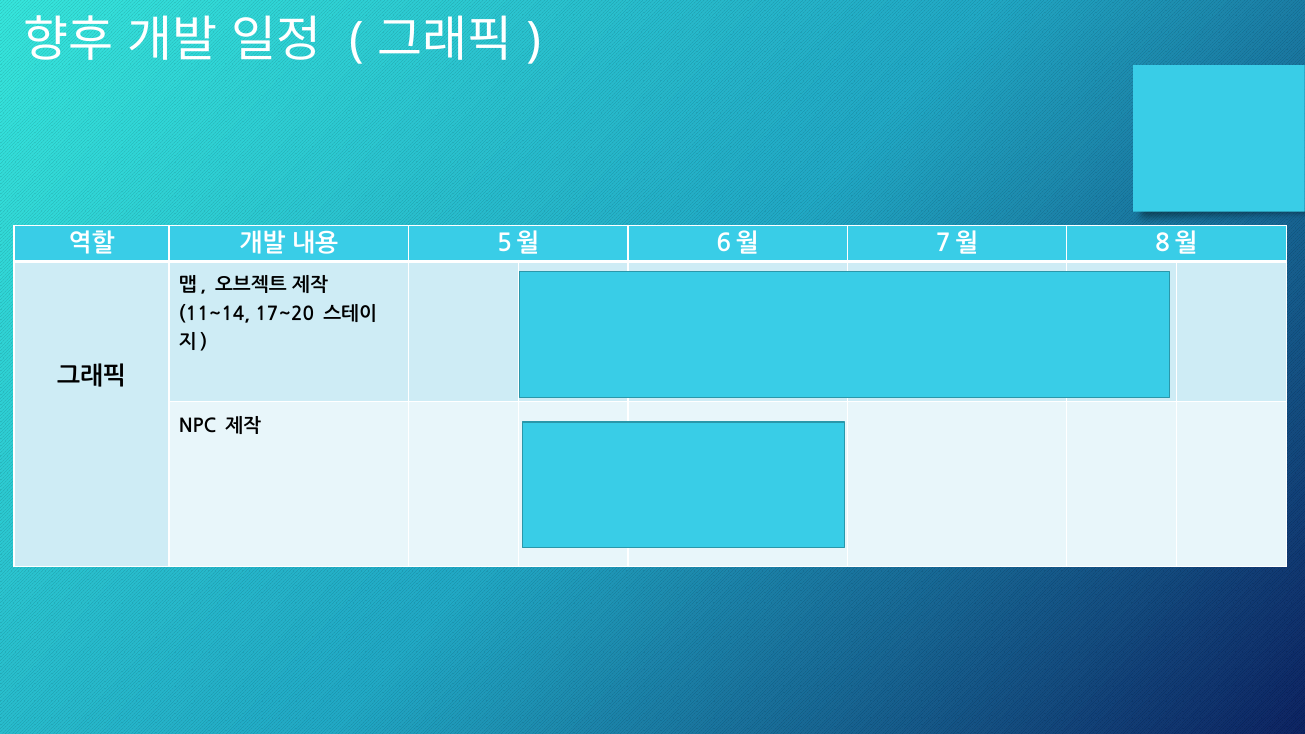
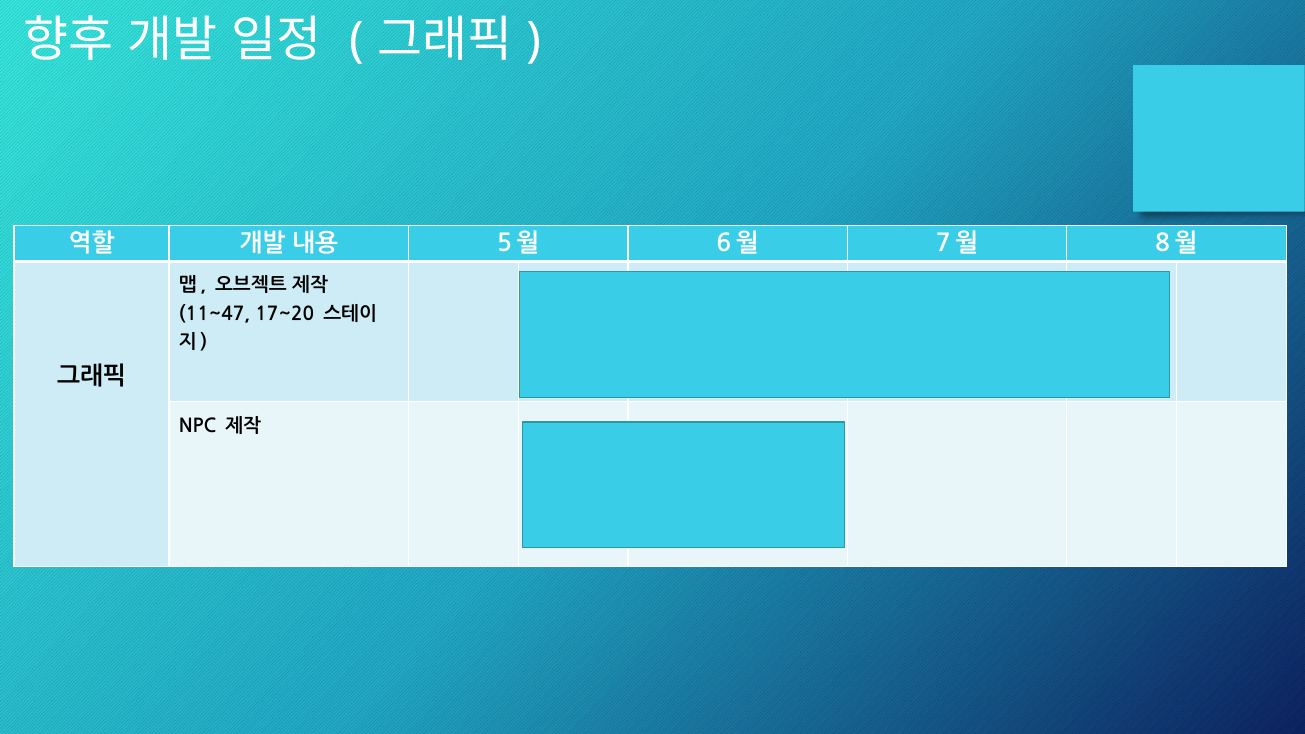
11~14: 11~14 -> 11~47 (214, 314)
